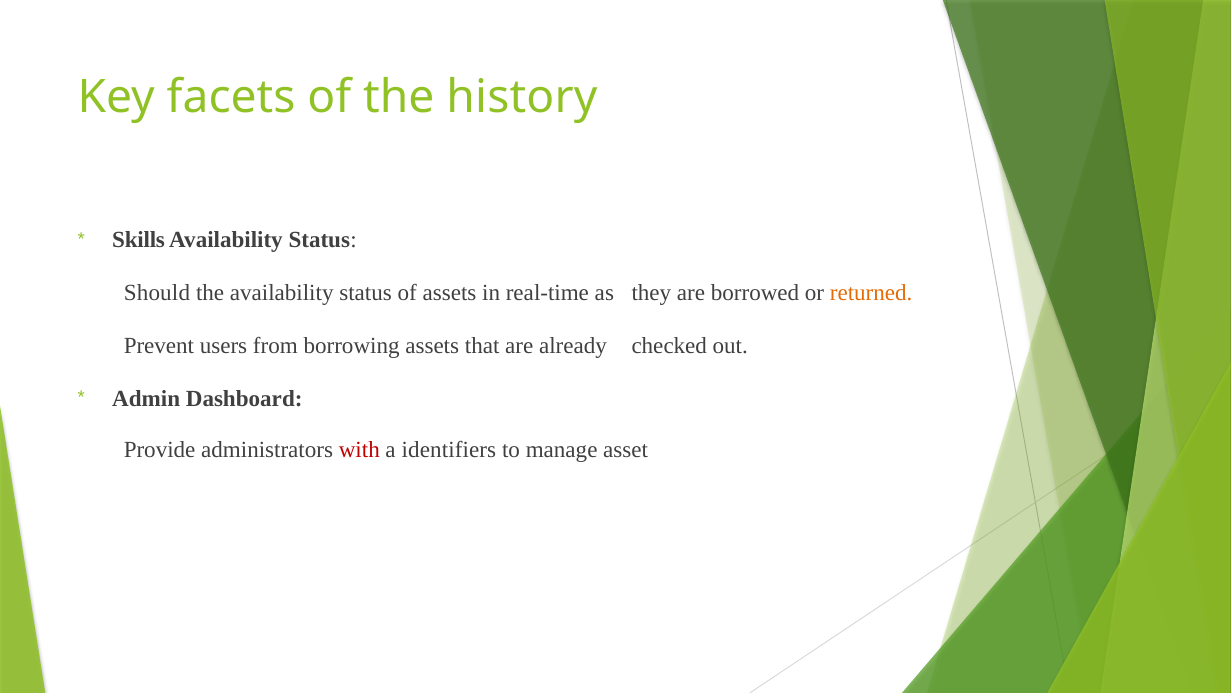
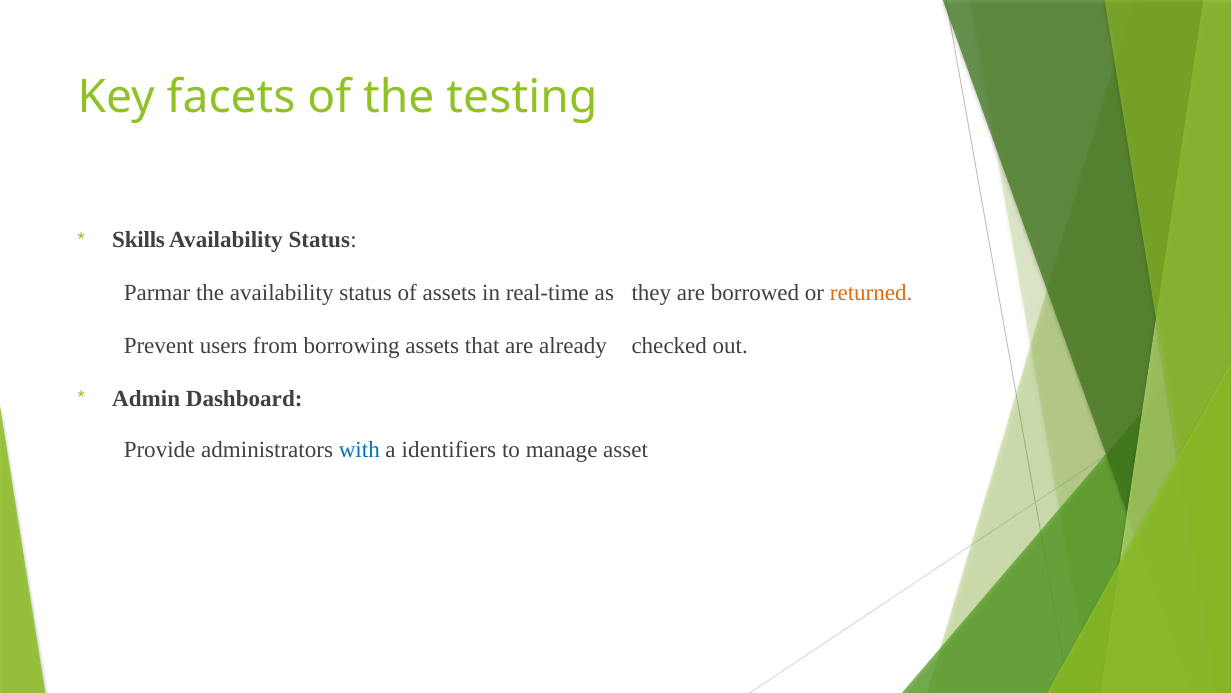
history: history -> testing (522, 97)
Should: Should -> Parmar (157, 293)
with colour: red -> blue (359, 449)
